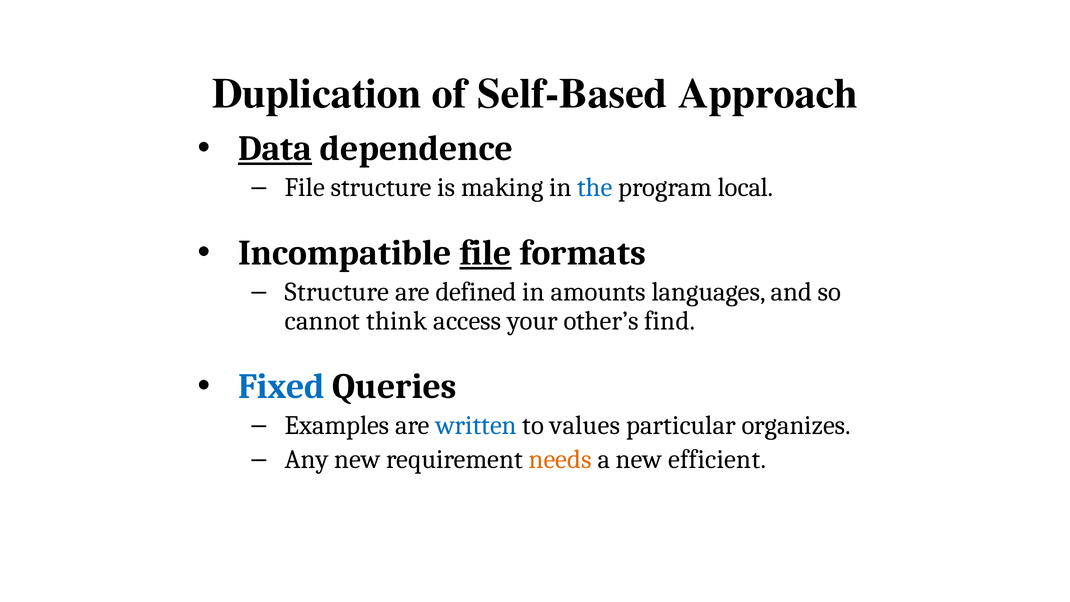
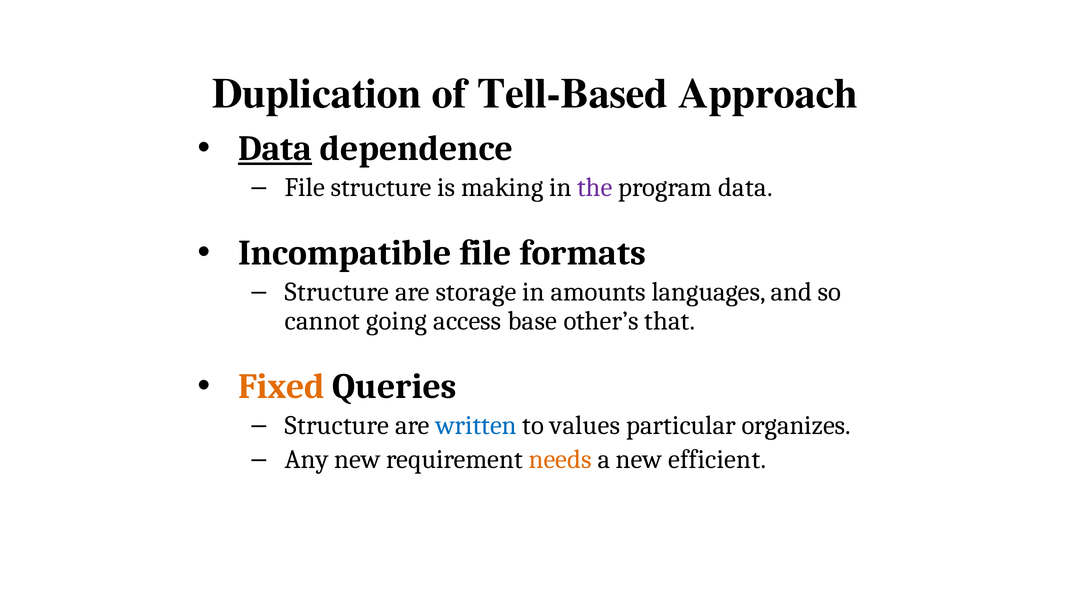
Self-Based: Self-Based -> Tell-Based (573, 94)
the colour: blue -> purple (595, 187)
program local: local -> data (745, 187)
file underline: present -> none (486, 253)
defined: defined -> storage (476, 292)
think: think -> going (397, 321)
your: your -> base (532, 321)
find: find -> that (670, 321)
Fixed colour: blue -> orange (281, 386)
Examples: Examples -> Structure (337, 425)
